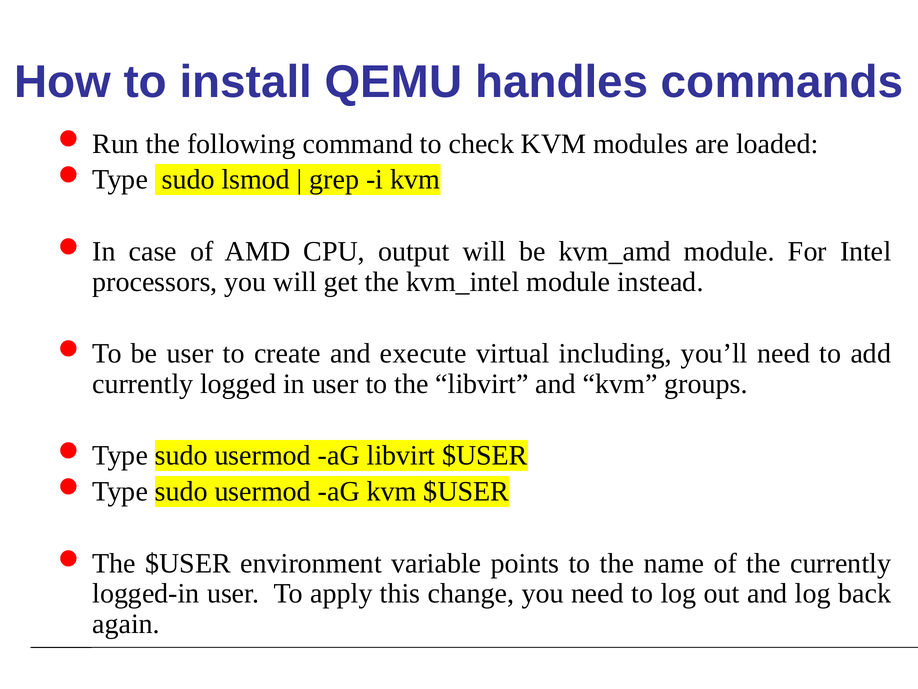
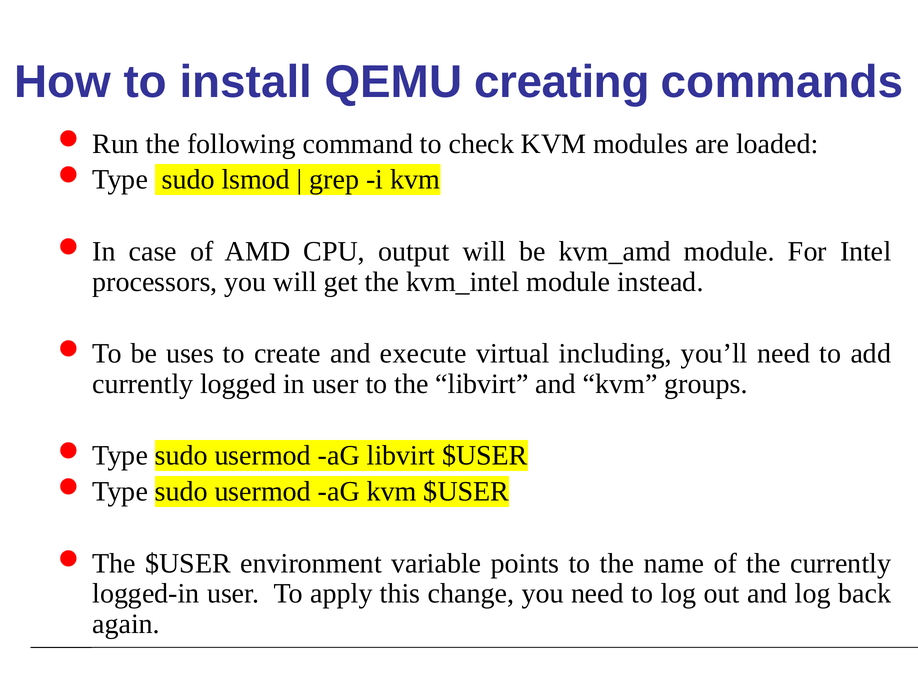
handles: handles -> creating (562, 82)
be user: user -> uses (190, 353)
